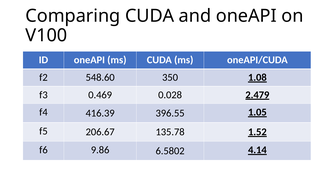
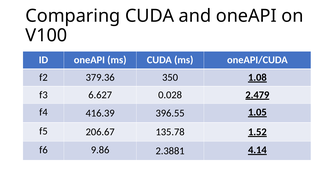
548.60: 548.60 -> 379.36 (100, 77)
0.469: 0.469 -> 6.627 (100, 95)
6.5802: 6.5802 -> 2.3881 (170, 151)
